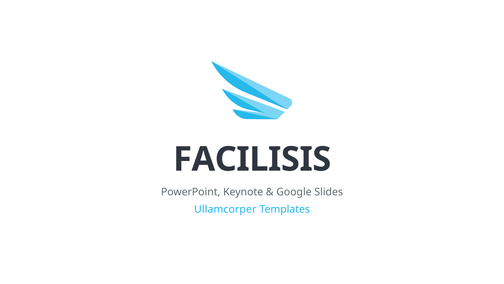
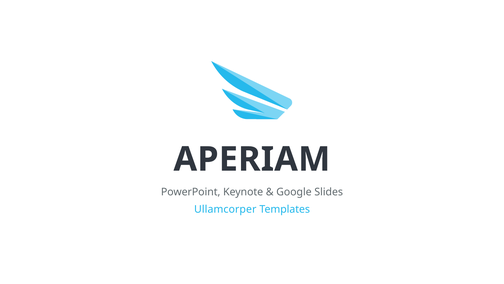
FACILISIS: FACILISIS -> APERIAM (252, 159)
